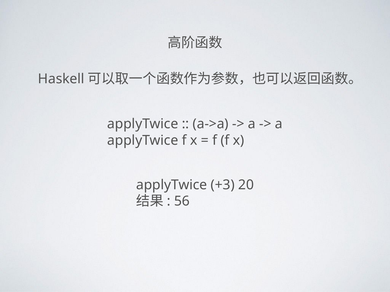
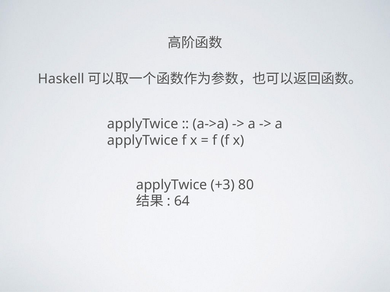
20: 20 -> 80 (246, 185)
56: 56 -> 64 (182, 202)
